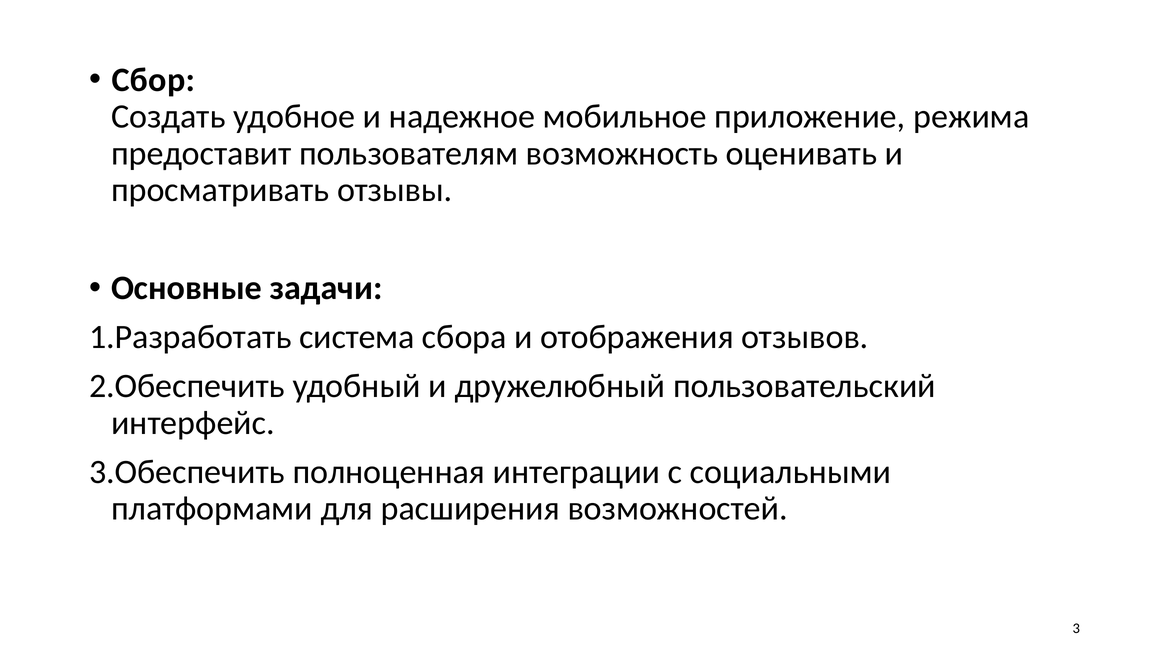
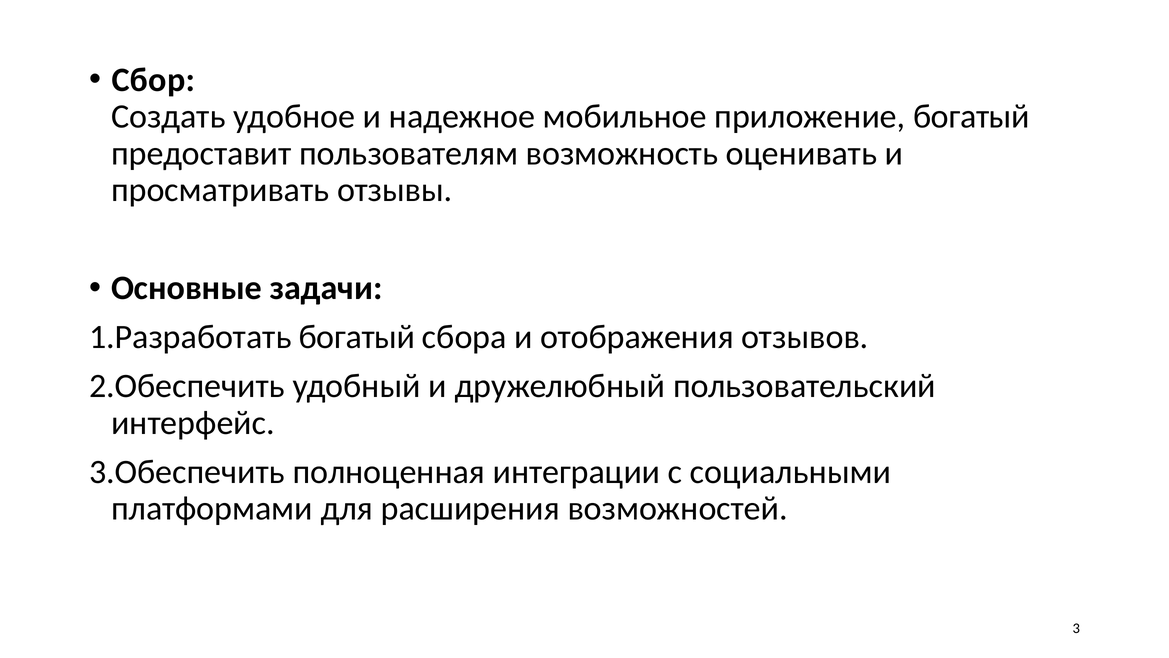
приложение режима: режима -> богатый (971, 117)
система: система -> богатый (357, 337)
